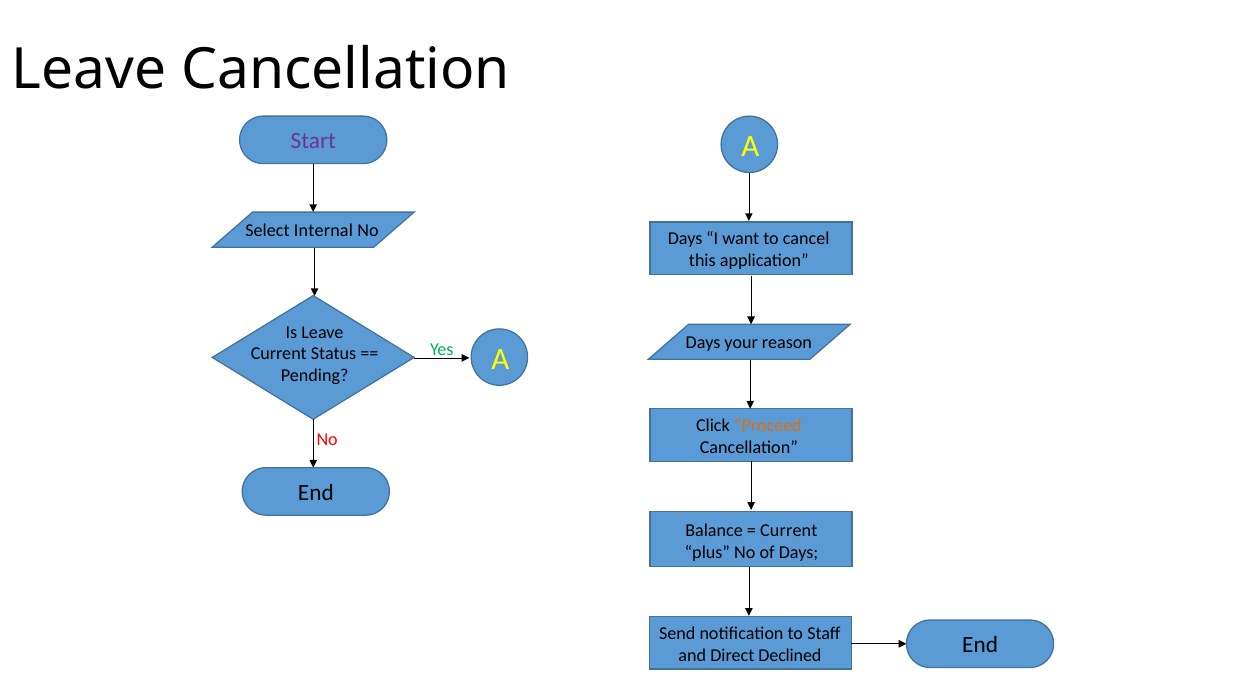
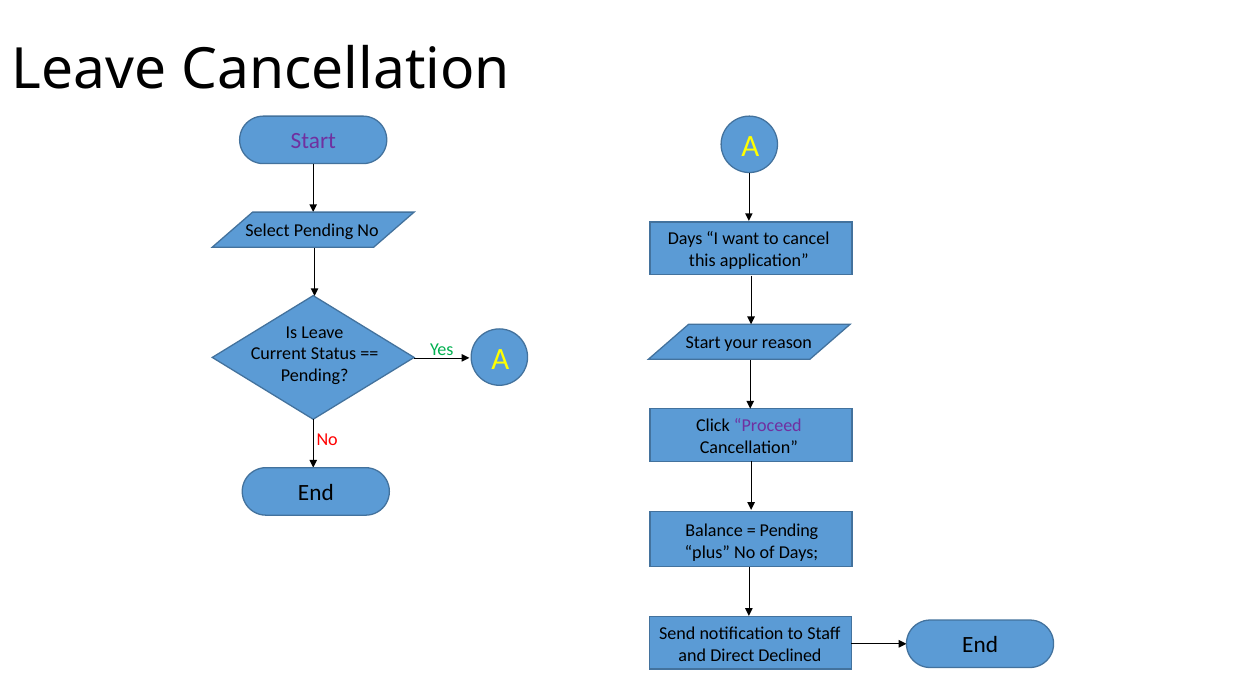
Select Internal: Internal -> Pending (324, 231)
Days: Days -> Start (703, 343)
Proceed colour: orange -> purple (768, 426)
Current: Current -> Pending (789, 531)
